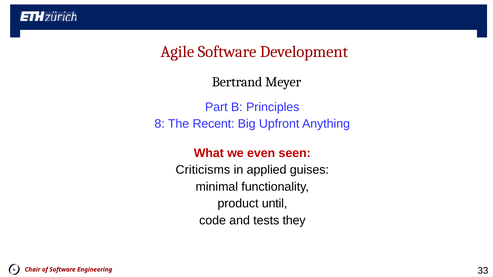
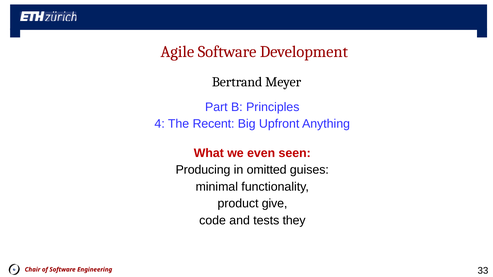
8: 8 -> 4 (160, 124)
Criticisms: Criticisms -> Producing (203, 170)
applied: applied -> omitted (267, 170)
until: until -> give (275, 204)
